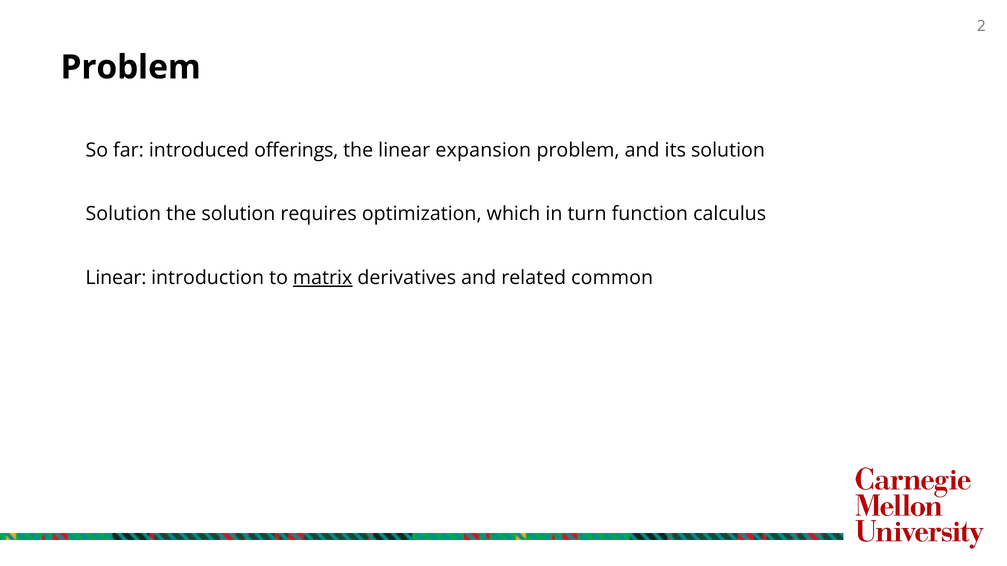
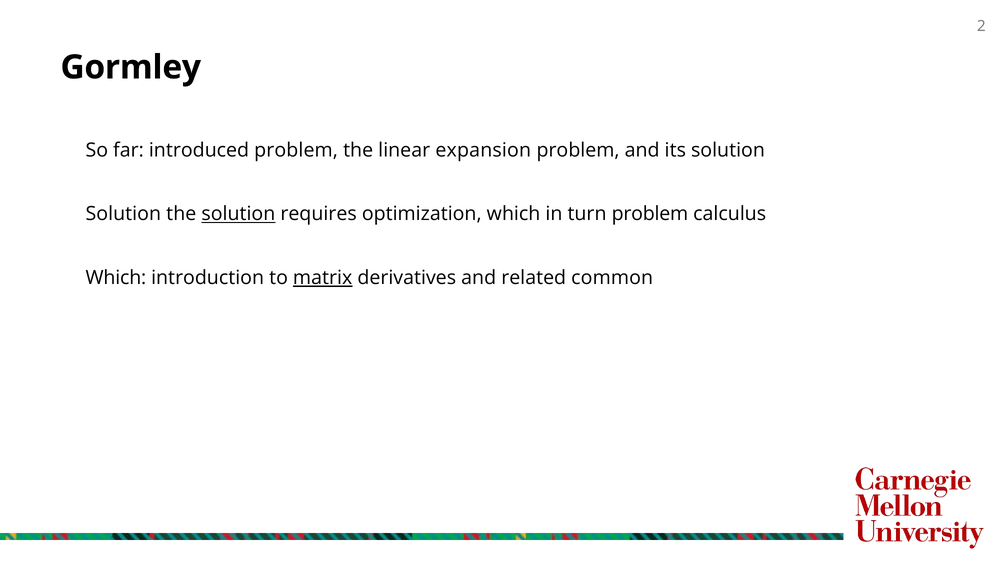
Problem: Problem -> Gormley (131, 67)
introduced offerings: offerings -> problem (296, 150)
solution underline: none -> present (238, 214)
turn function: function -> problem (650, 214)
Linear: Linear -> Which (116, 278)
